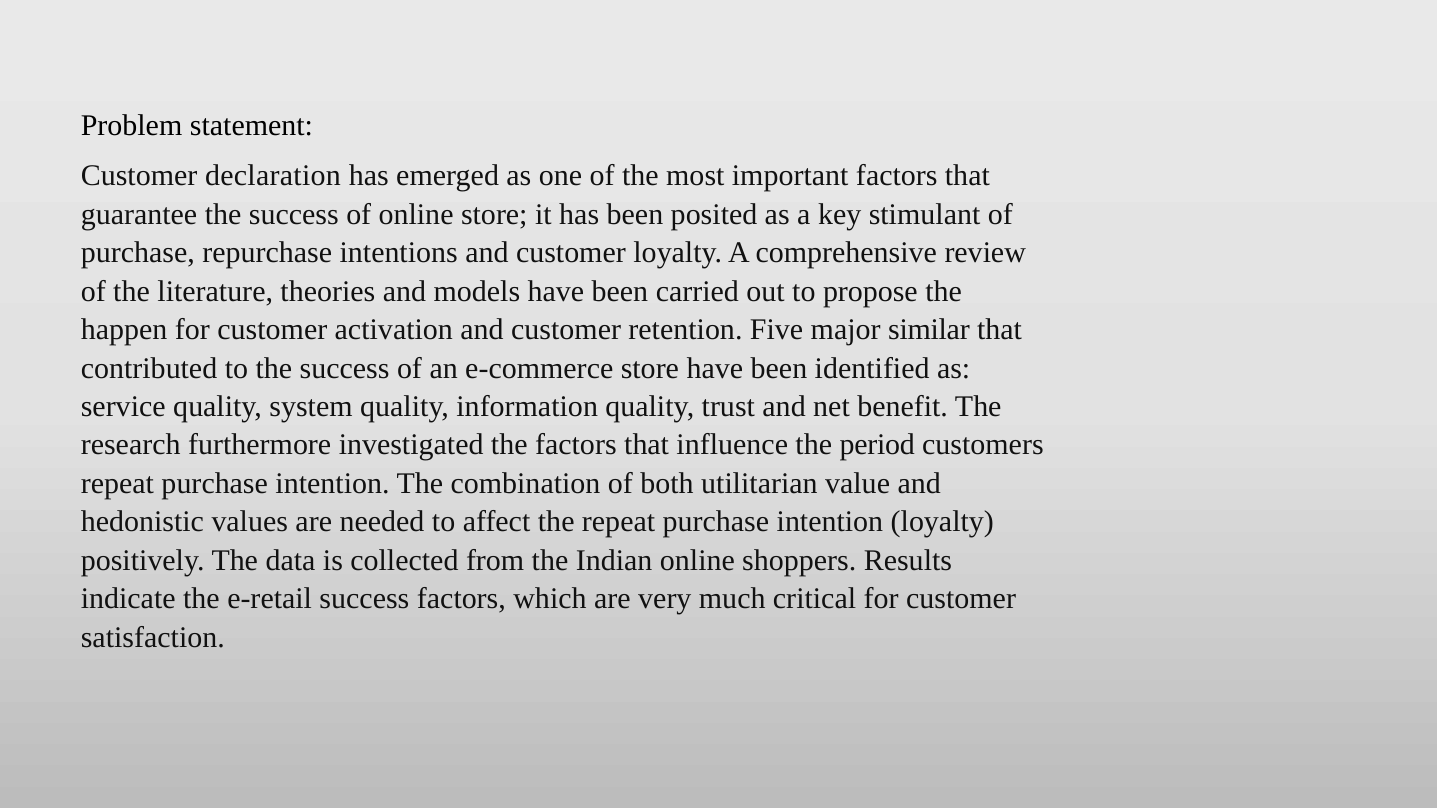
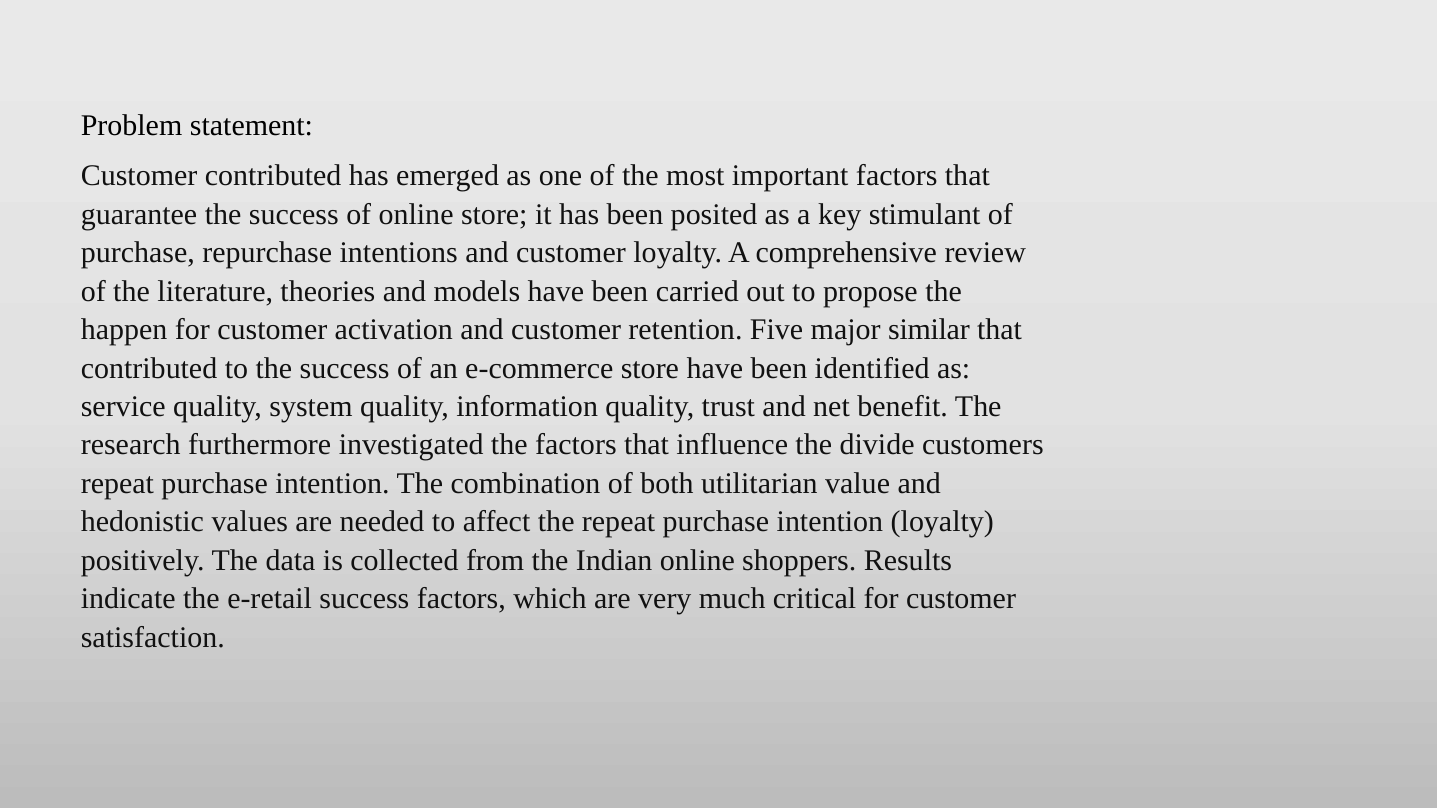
Customer declaration: declaration -> contributed (273, 176)
period: period -> divide (877, 445)
